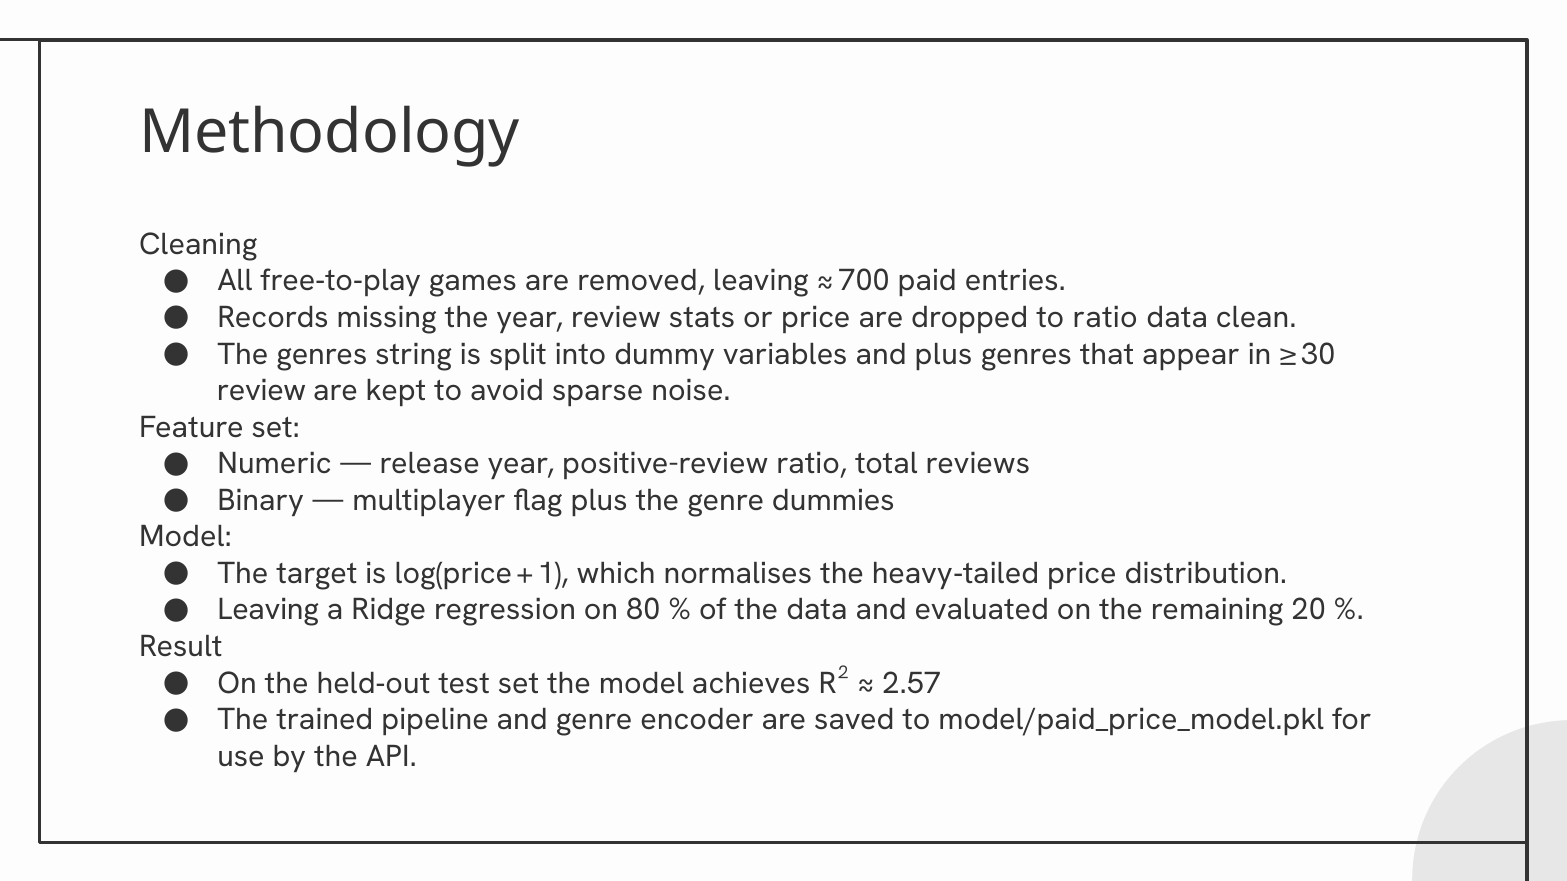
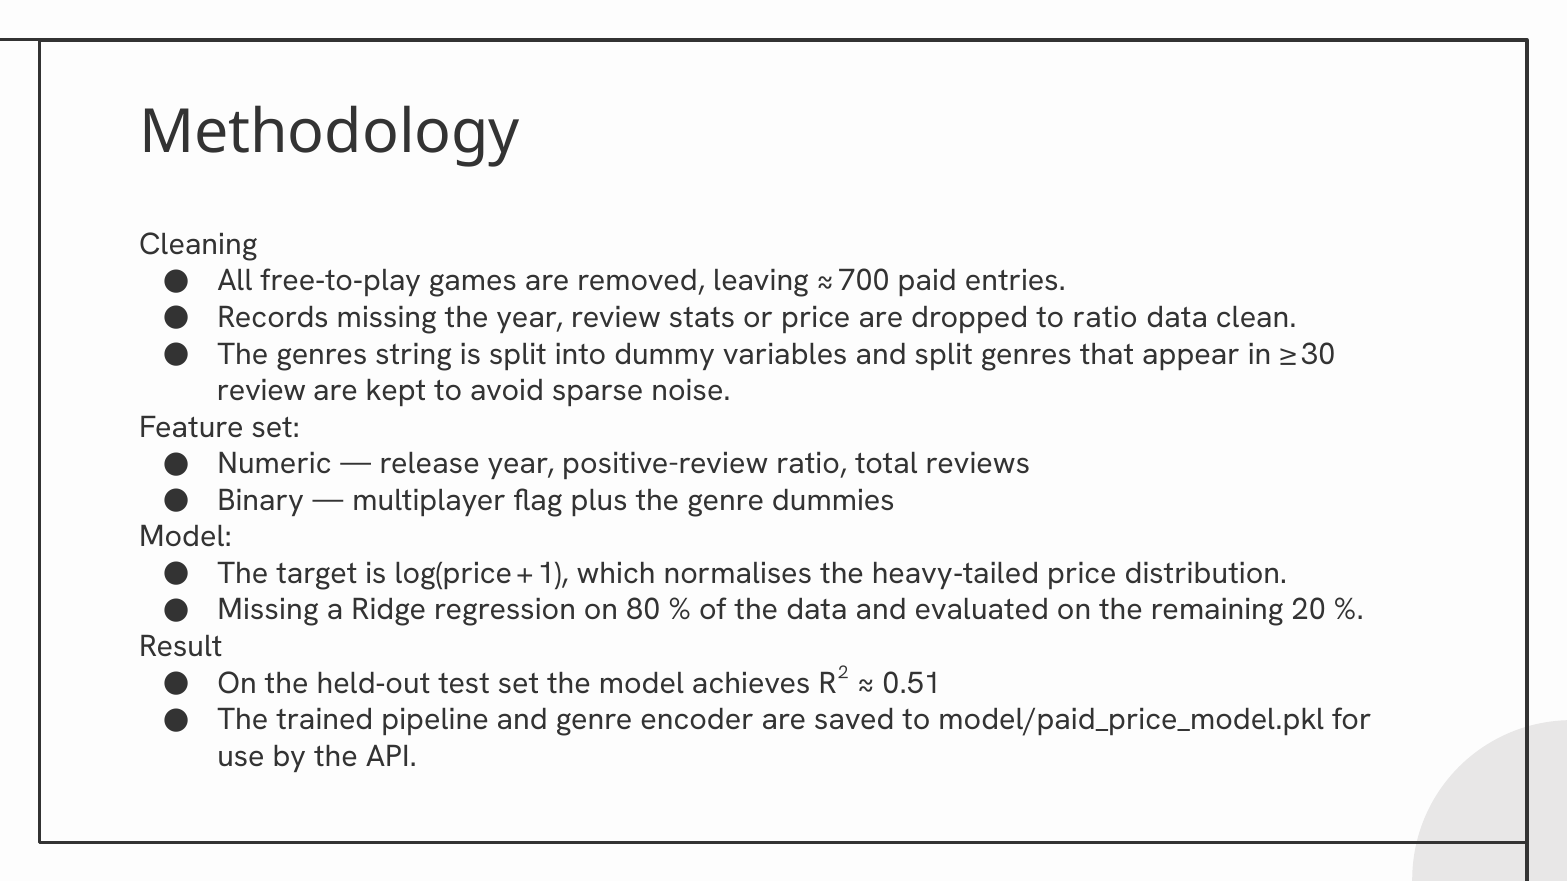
and plus: plus -> split (944, 354)
Leaving: Leaving -> Missing (268, 610)
2.57: 2.57 -> 0.51 (912, 683)
